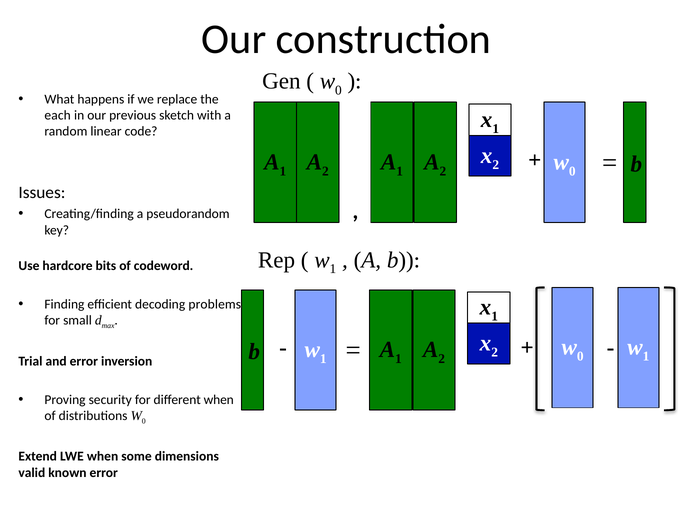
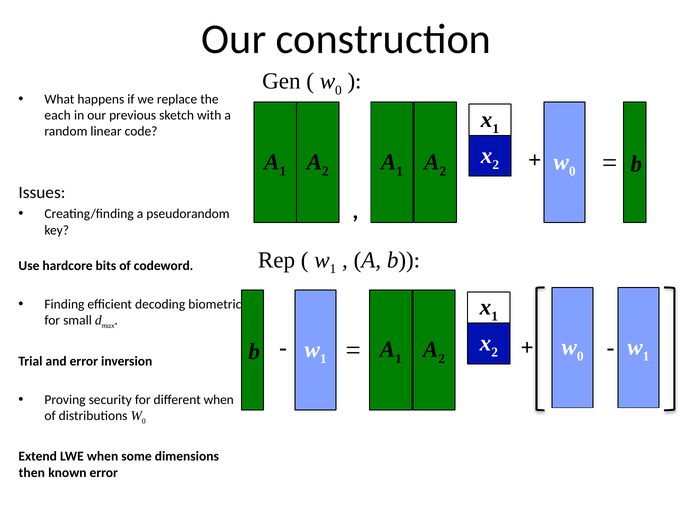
problems: problems -> biometric (215, 304)
valid: valid -> then (32, 472)
